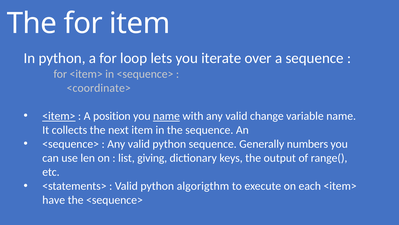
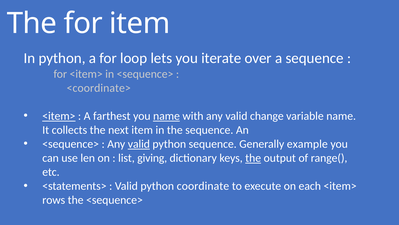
position: position -> farthest (112, 116)
valid underline: none -> present (139, 144)
numbers: numbers -> example (307, 144)
the underline: none -> present (253, 158)
algorigthm: algorigthm -> coordinate (203, 186)
have: have -> rows (54, 200)
